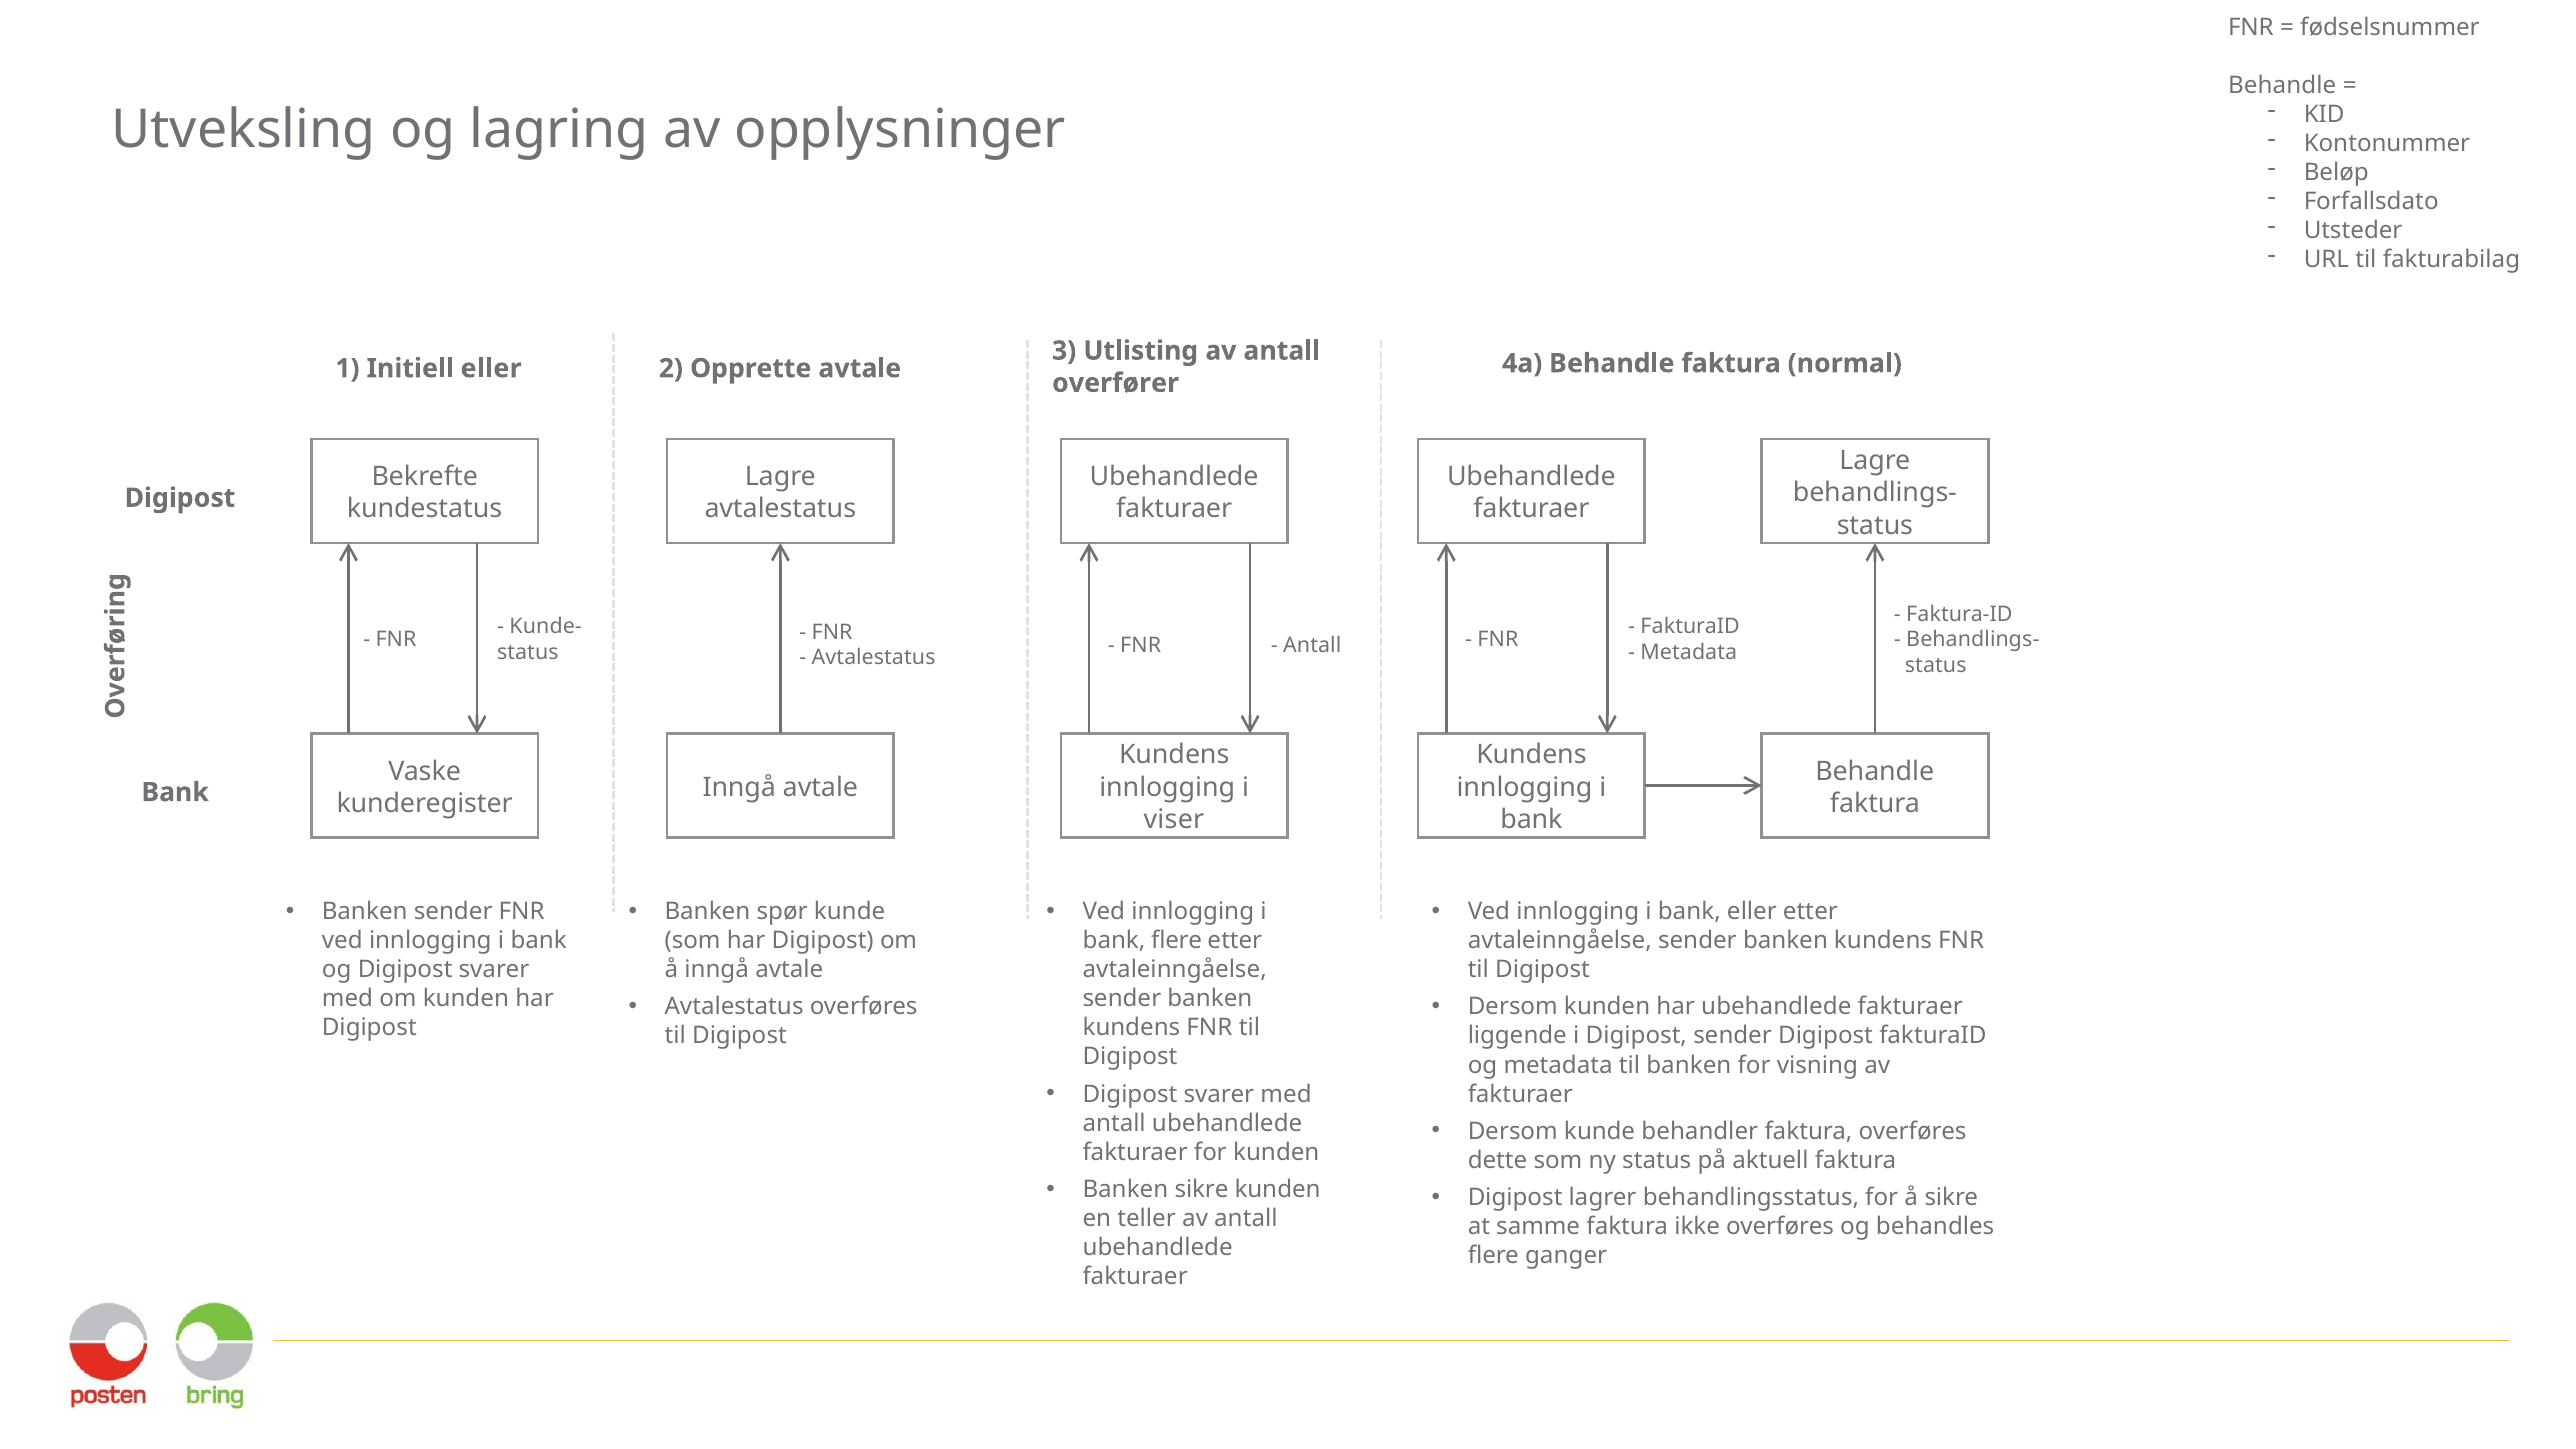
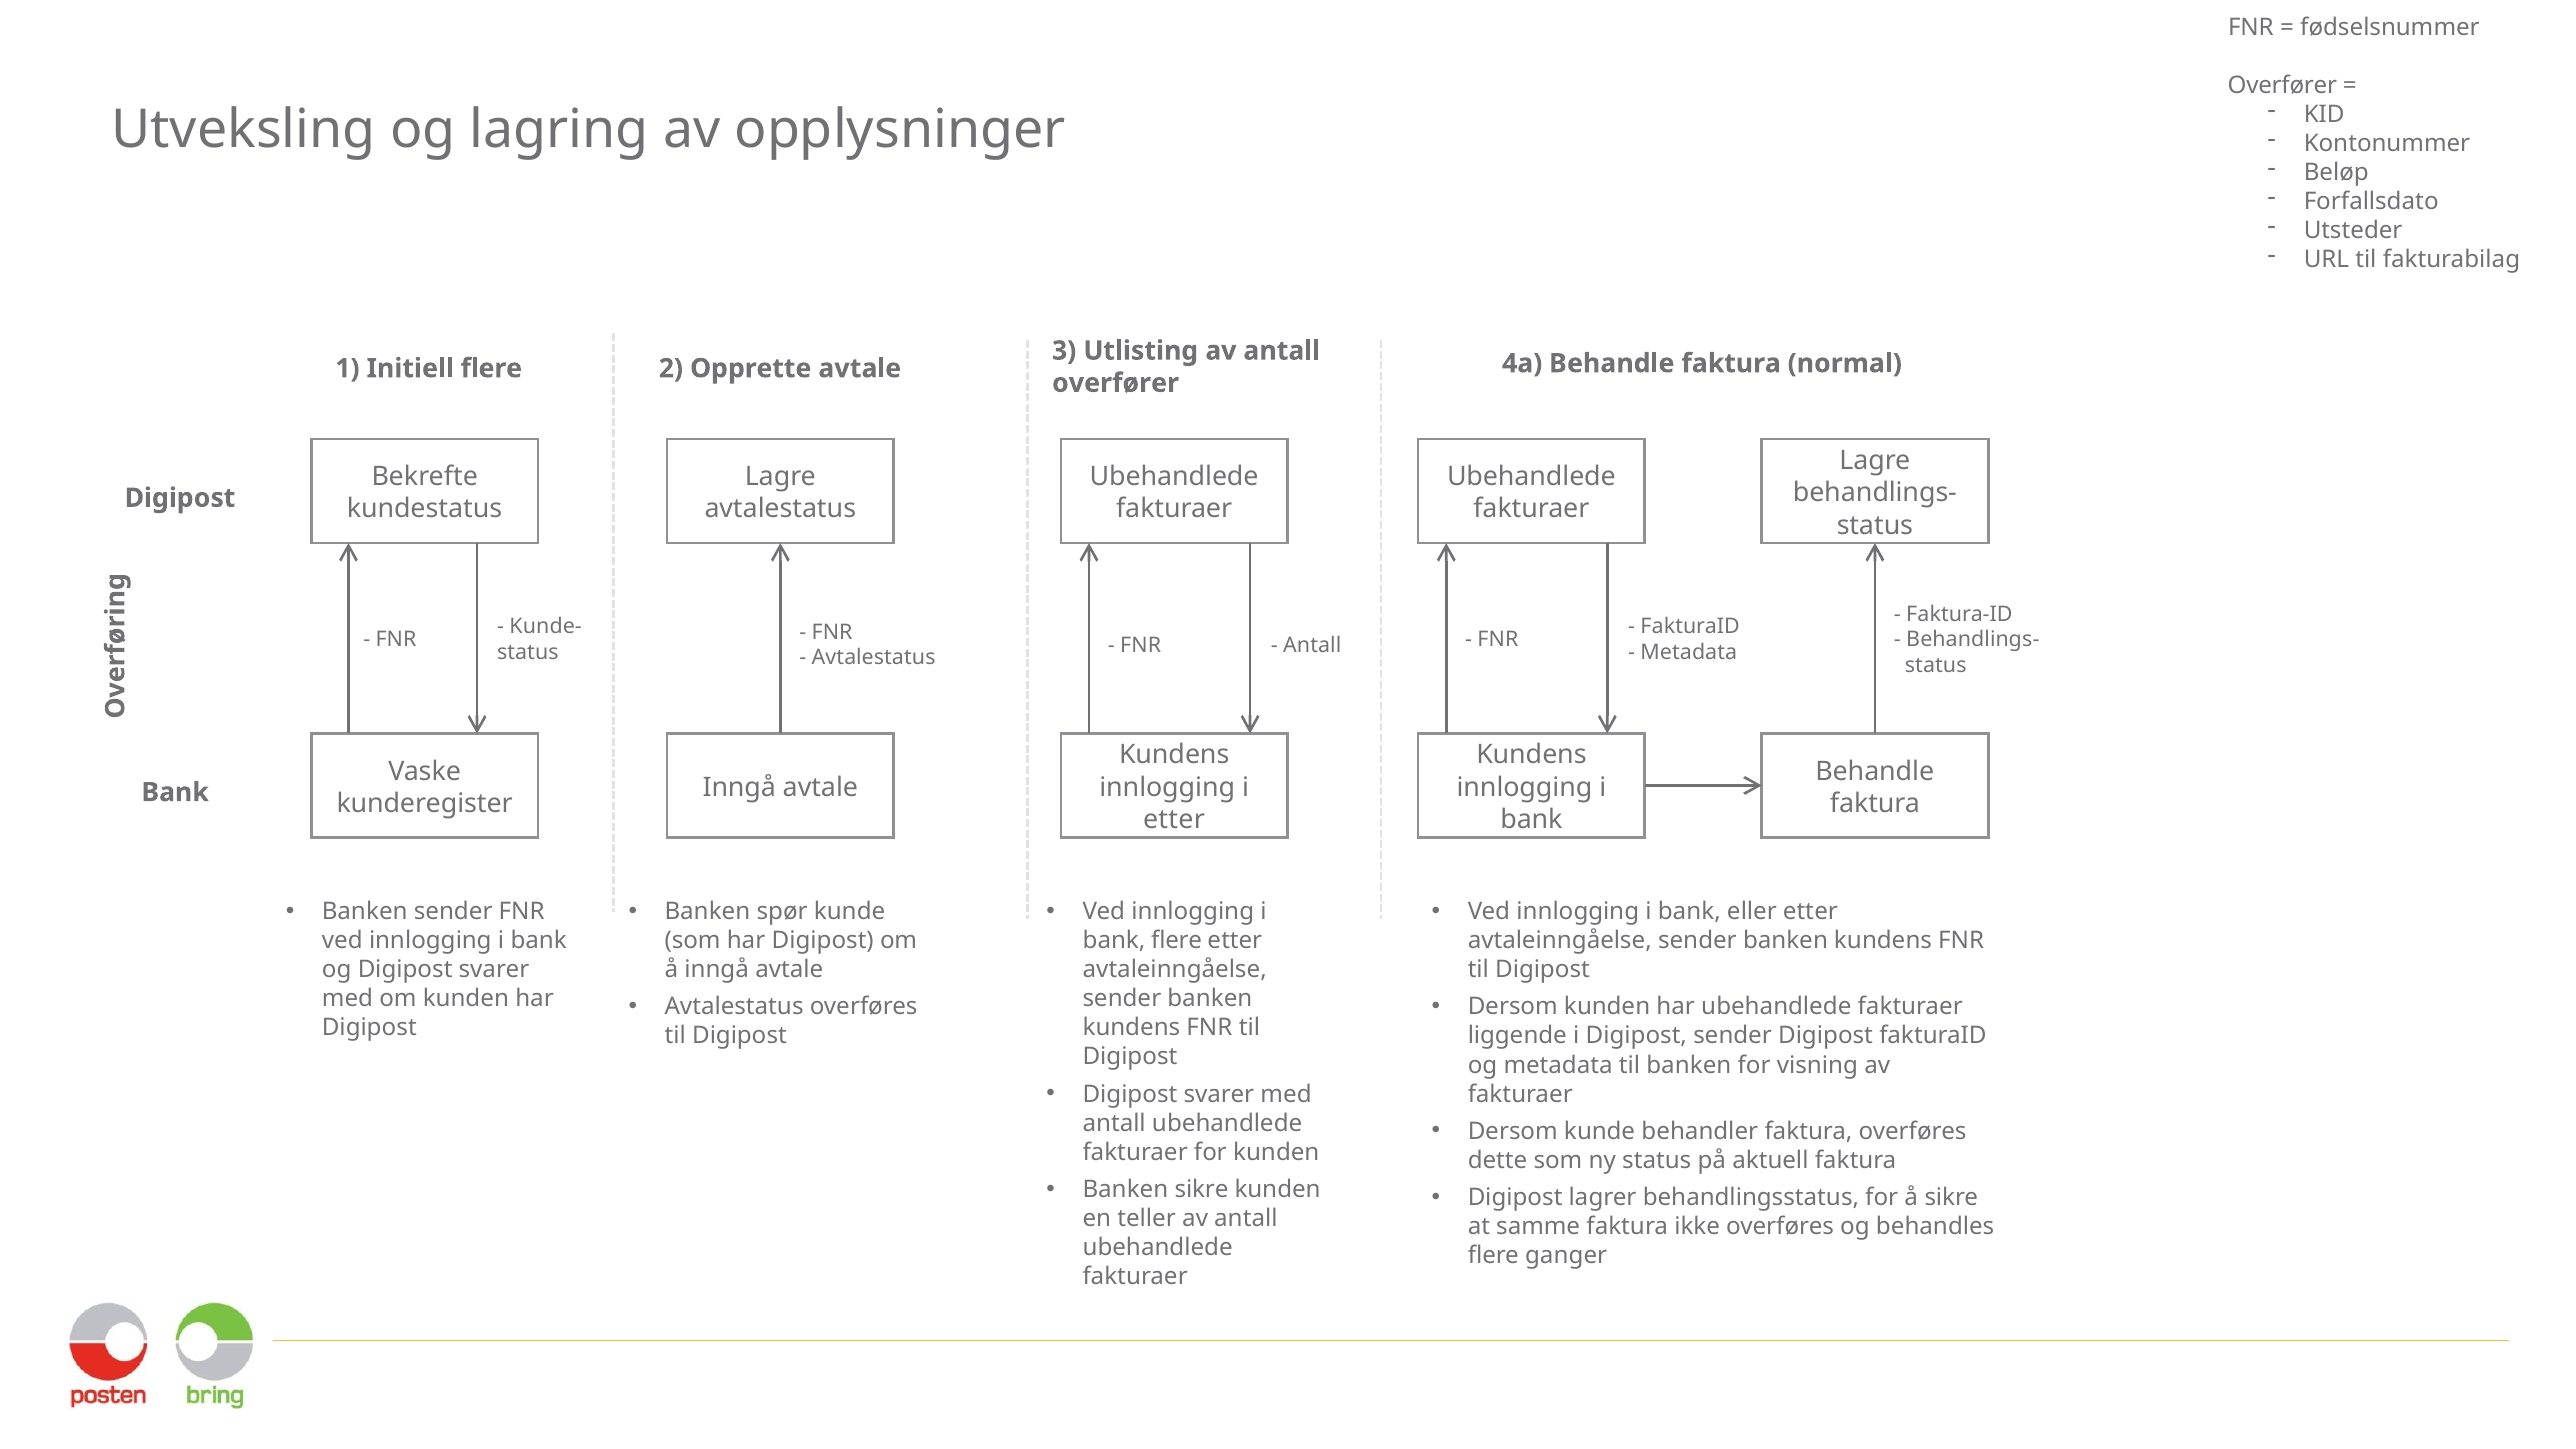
Behandle: Behandle -> Overfører (2282, 86)
Initiell eller: eller -> flere (491, 368)
viser: viser -> etter (1174, 820)
